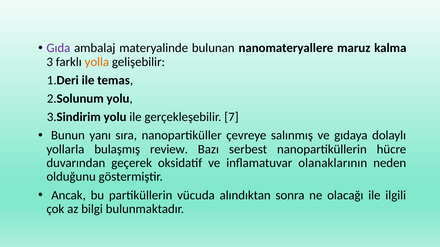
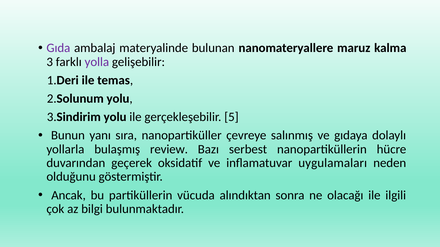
yolla colour: orange -> purple (97, 62)
7: 7 -> 5 (231, 117)
olanaklarının: olanaklarının -> uygulamaları (333, 163)
